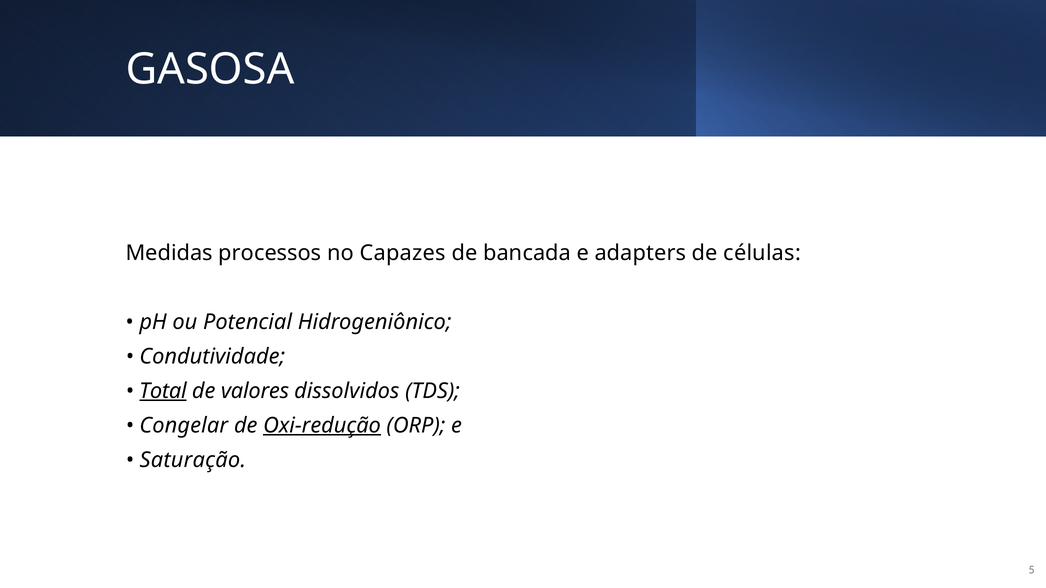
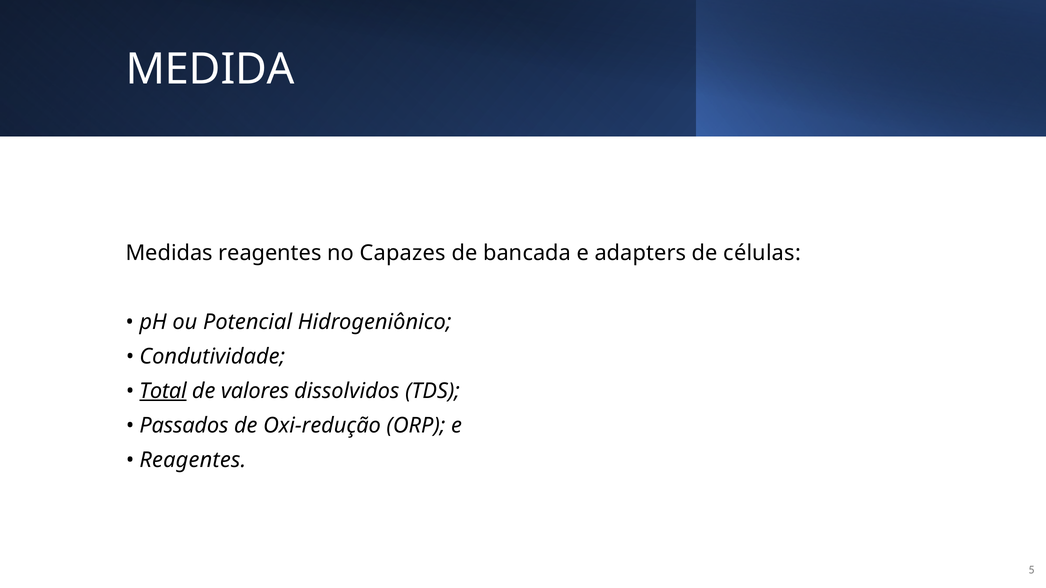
GASOSA: GASOSA -> MEDIDA (210, 69)
Medidas processos: processos -> reagentes (270, 253)
Congelar: Congelar -> Passados (184, 426)
Oxi-redução underline: present -> none (322, 426)
Saturação: Saturação -> Reagentes (193, 460)
